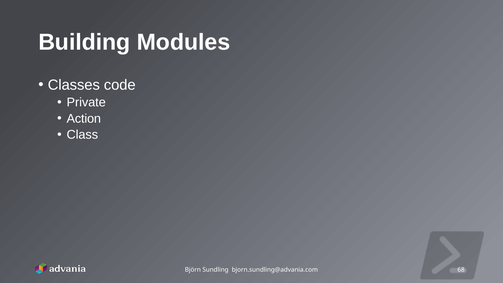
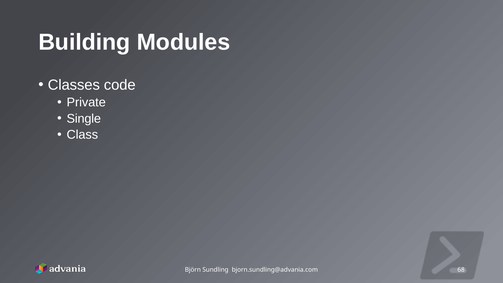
Action: Action -> Single (84, 119)
